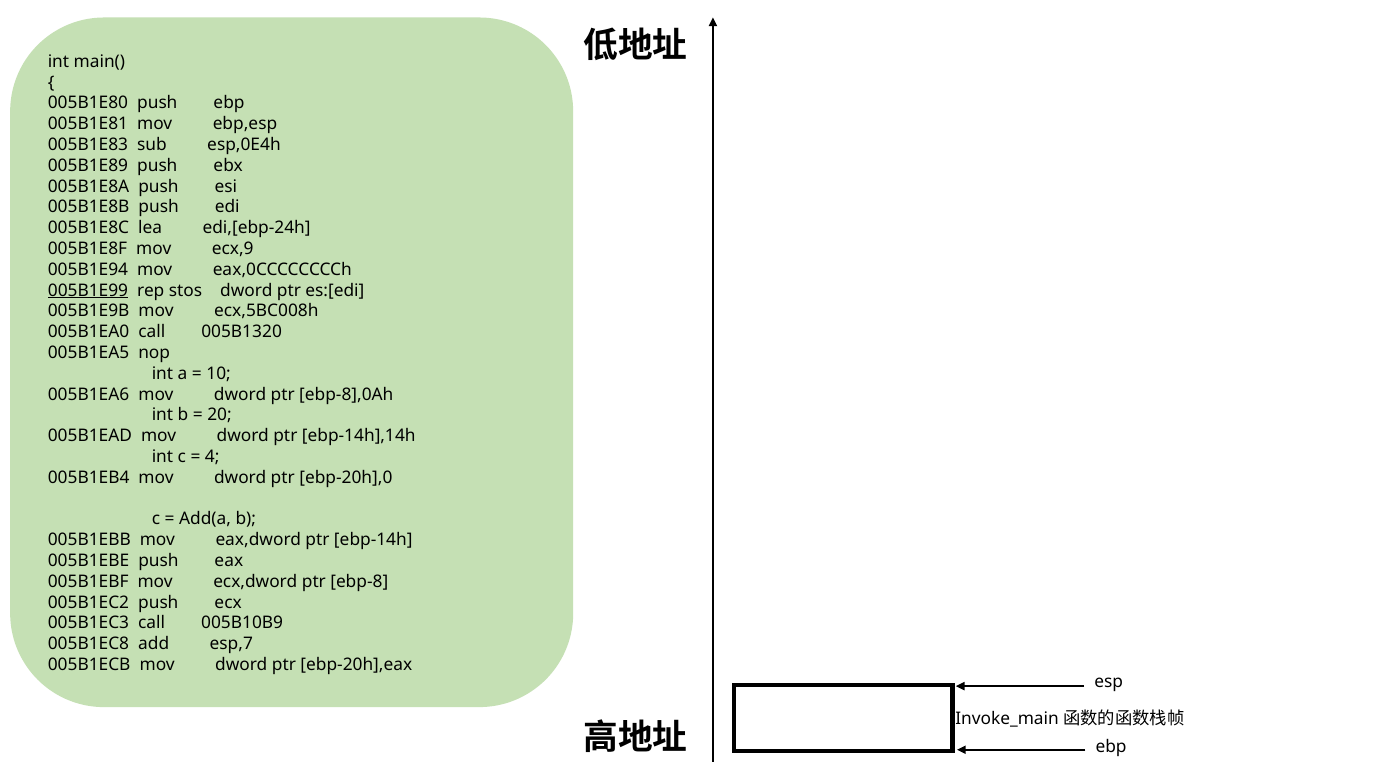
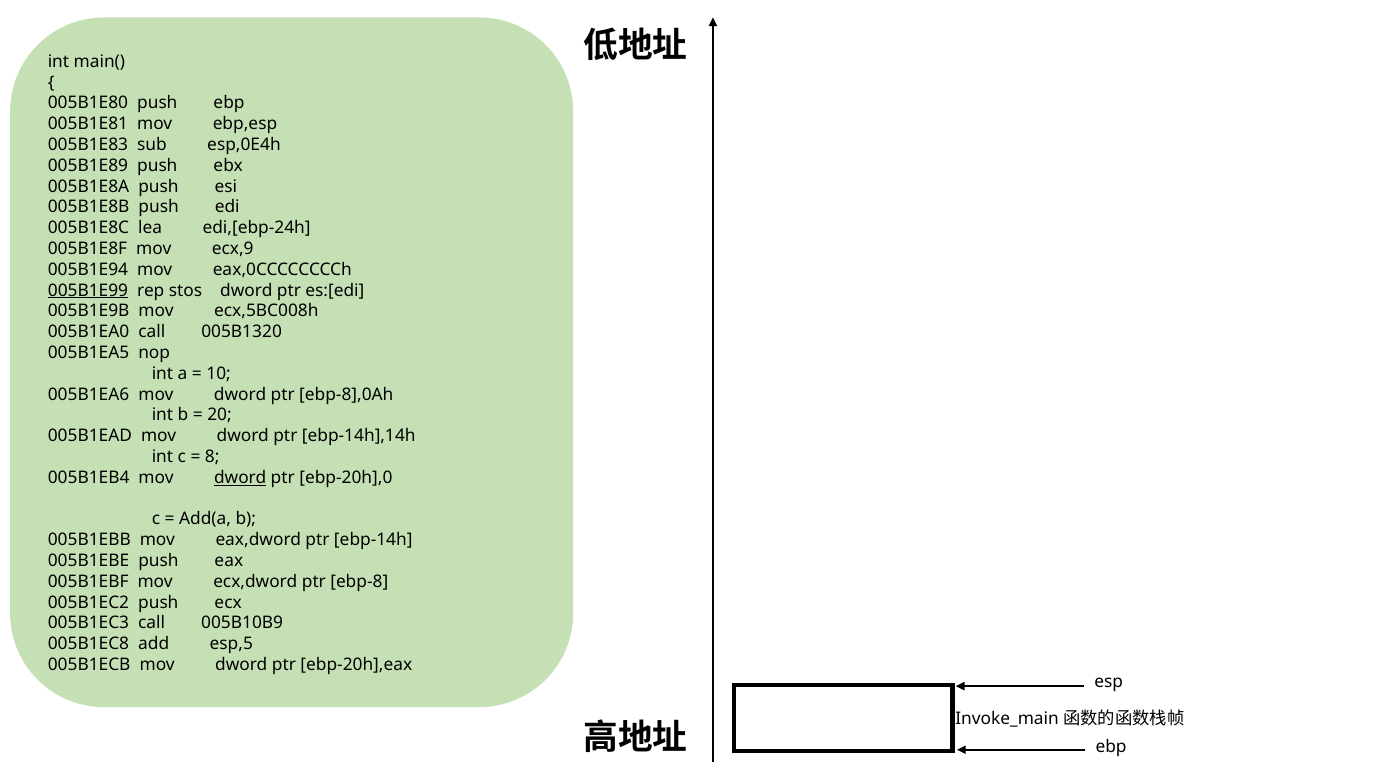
4: 4 -> 8 (212, 457)
dword underline: none -> present (240, 478)
esp,7: esp,7 -> esp,5 (231, 644)
